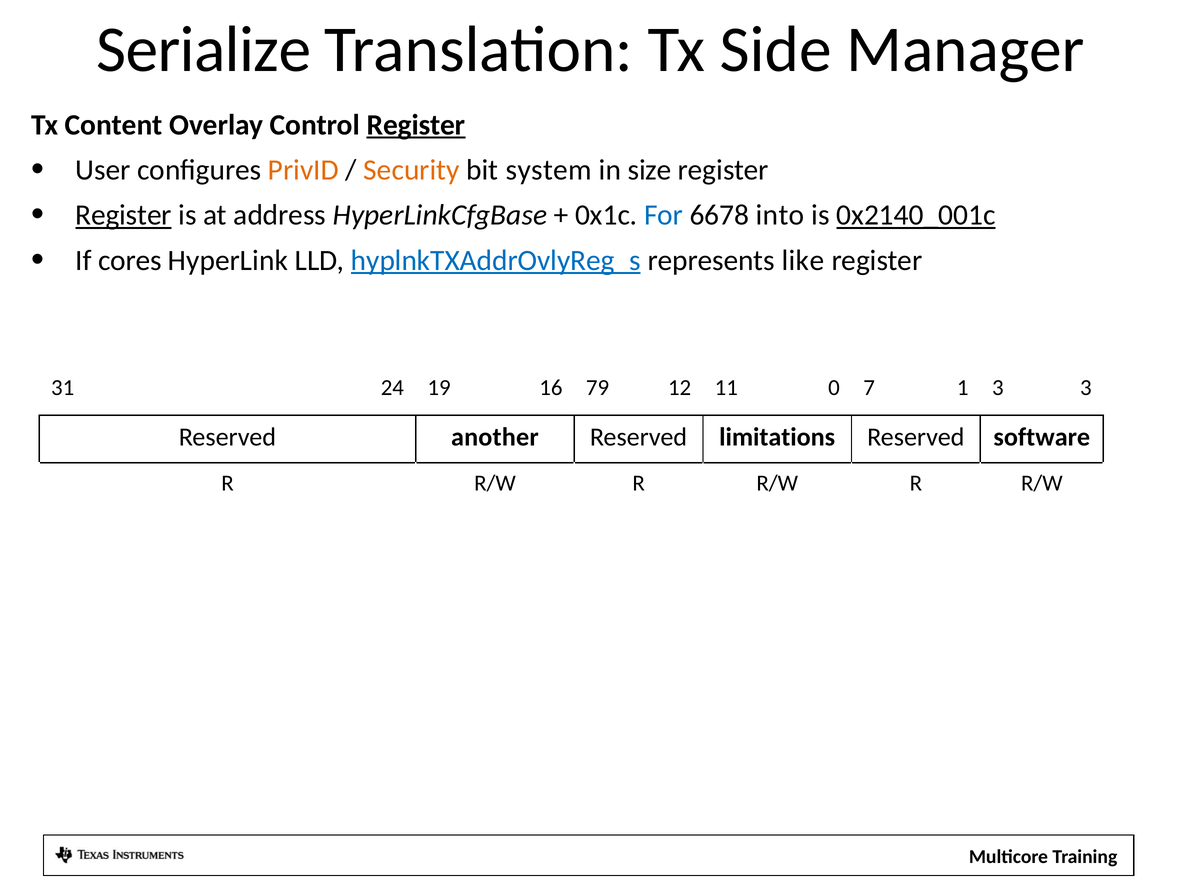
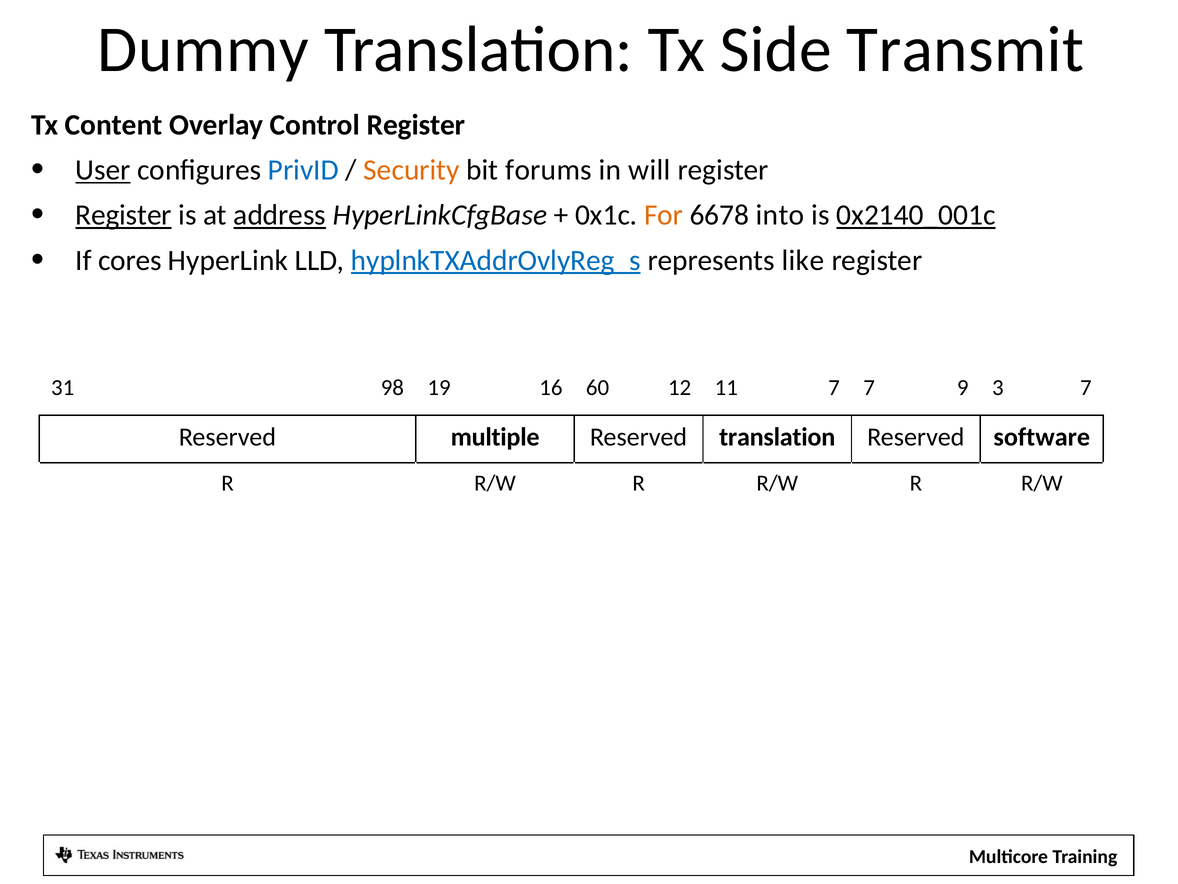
Serialize: Serialize -> Dummy (203, 50)
Manager: Manager -> Transmit (965, 50)
Register underline: present -> none (416, 125)
User underline: none -> present (103, 170)
PrivID colour: orange -> blue (303, 170)
system: system -> forums (549, 170)
size: size -> will (649, 170)
address underline: none -> present (280, 215)
For colour: blue -> orange (664, 215)
24: 24 -> 98 (392, 387)
79: 79 -> 60 (598, 387)
11 0: 0 -> 7 (834, 387)
1: 1 -> 9 (963, 387)
3 3: 3 -> 7 (1086, 387)
another: another -> multiple (495, 437)
Reserved limitations: limitations -> translation (777, 437)
